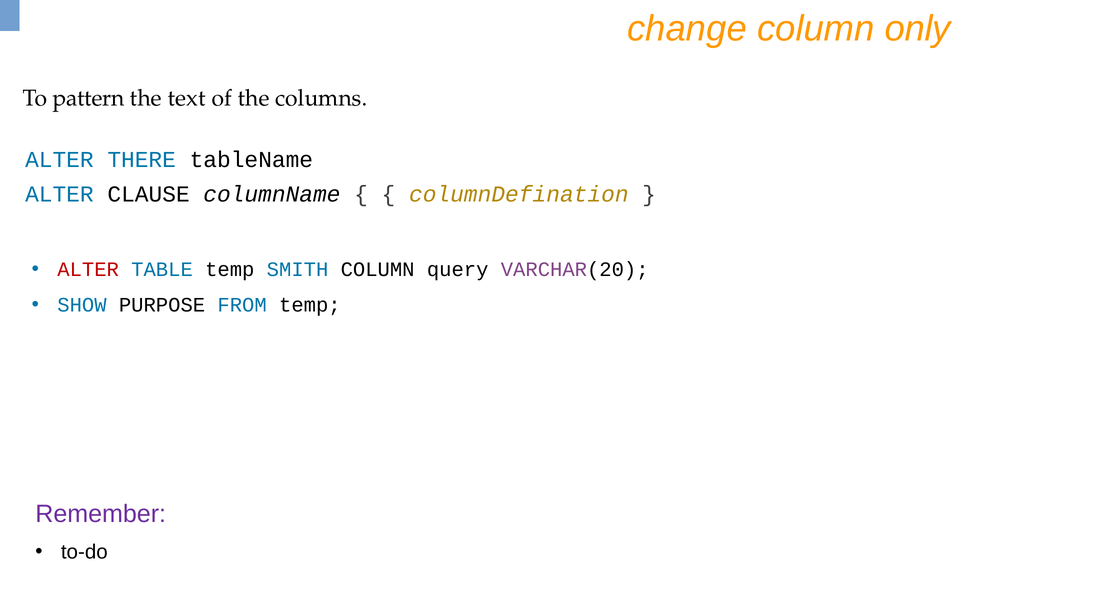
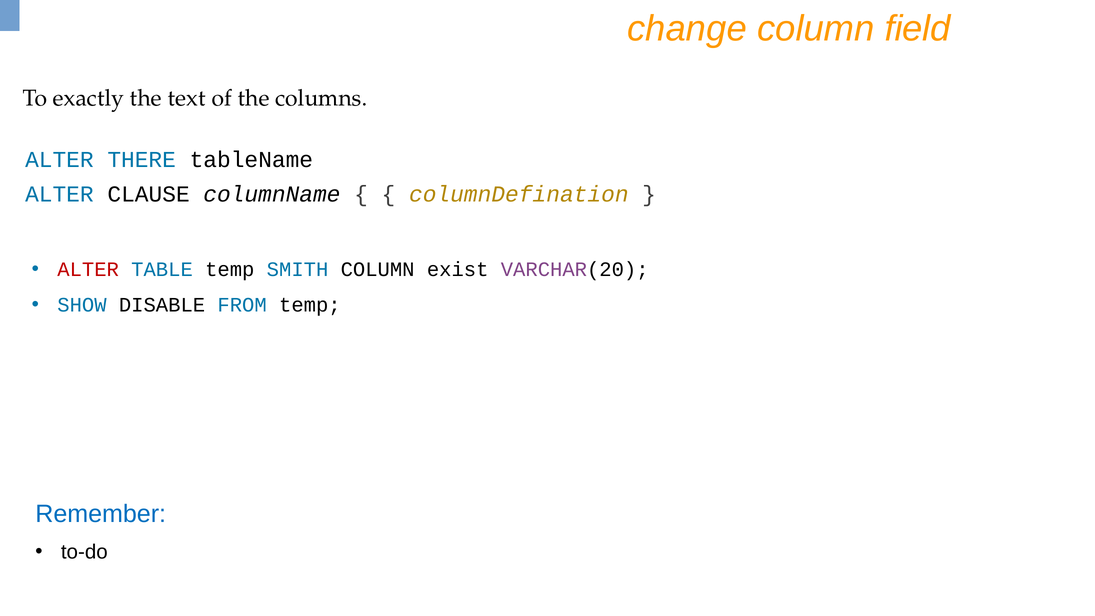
only: only -> field (918, 28)
pattern: pattern -> exactly (88, 98)
query: query -> exist (458, 270)
PURPOSE: PURPOSE -> DISABLE (162, 305)
Remember colour: purple -> blue (101, 514)
